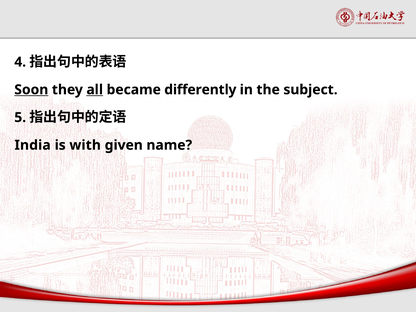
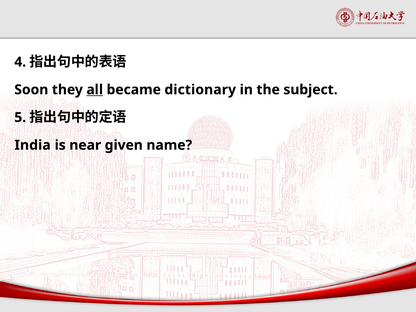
Soon underline: present -> none (31, 90)
differently: differently -> dictionary (200, 90)
with: with -> near (85, 145)
